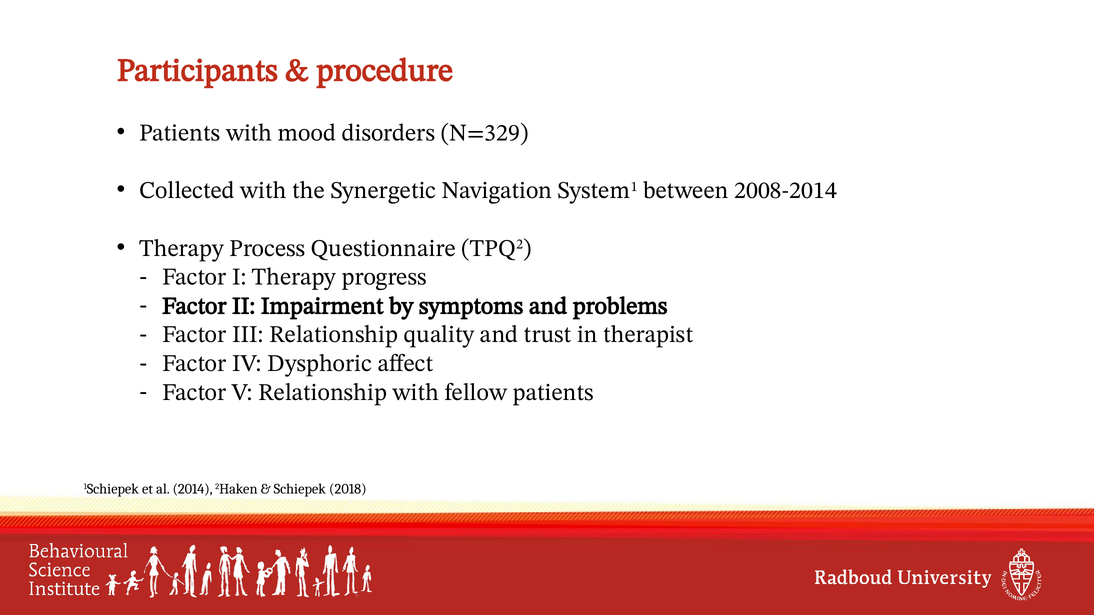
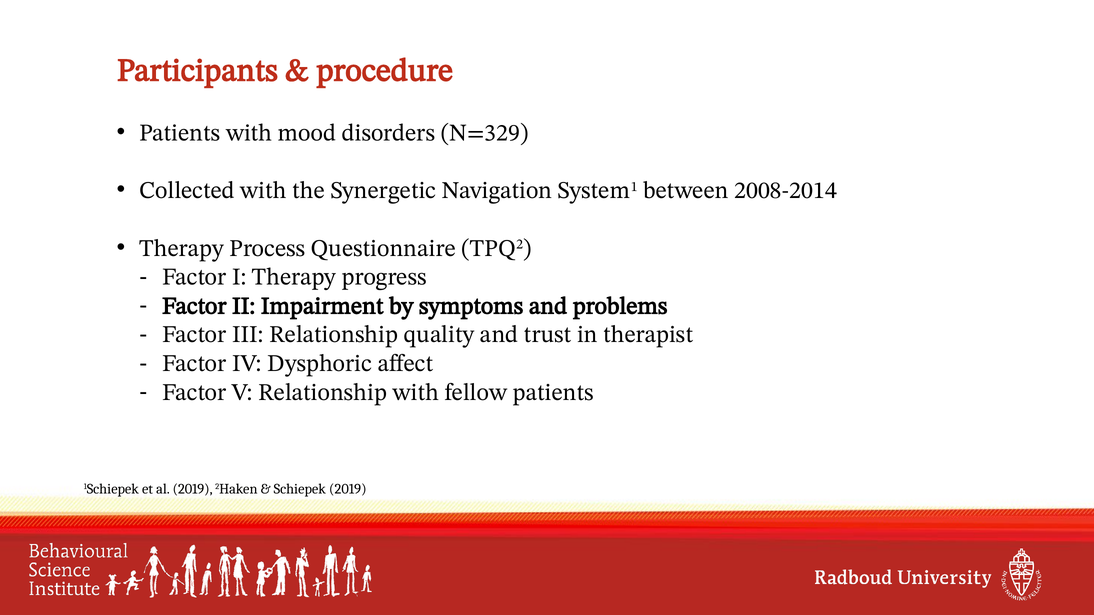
al 2014: 2014 -> 2019 (193, 489)
Schiepek 2018: 2018 -> 2019 (348, 489)
